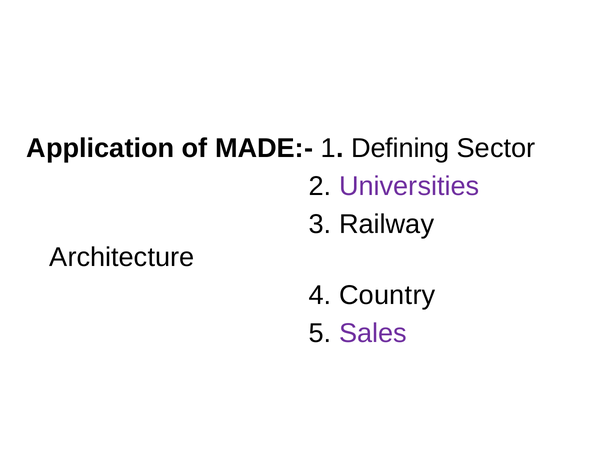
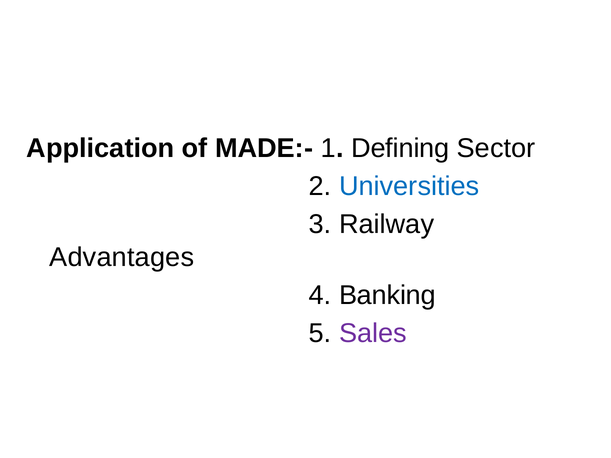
Universities colour: purple -> blue (409, 187)
Architecture: Architecture -> Advantages (122, 257)
Country: Country -> Banking (387, 295)
